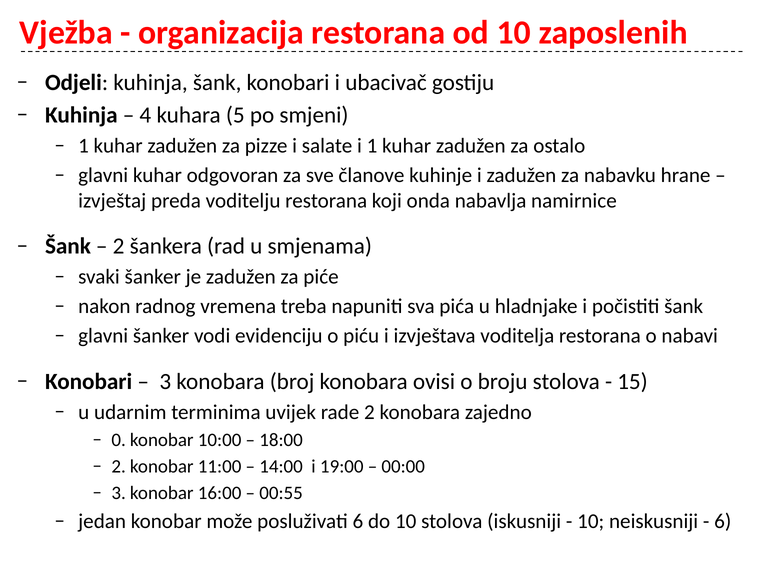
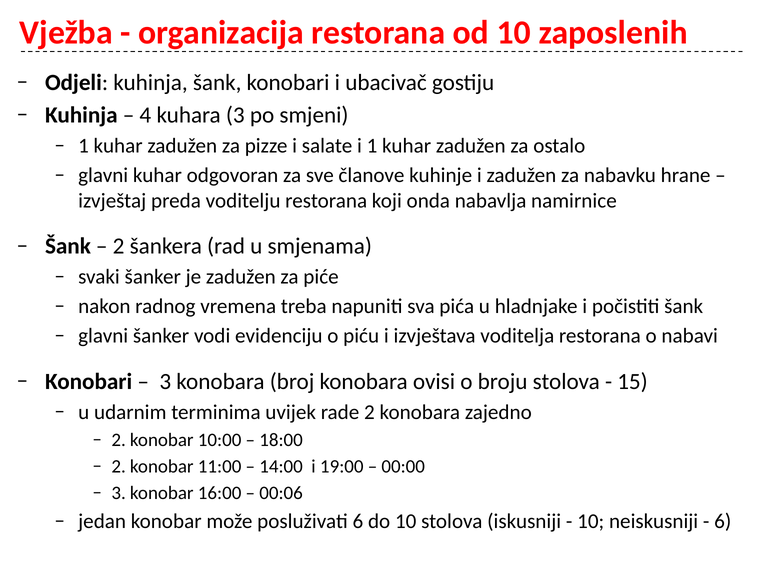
kuhara 5: 5 -> 3 (235, 115)
0: 0 -> 2 (119, 440)
00:55: 00:55 -> 00:06 (281, 493)
